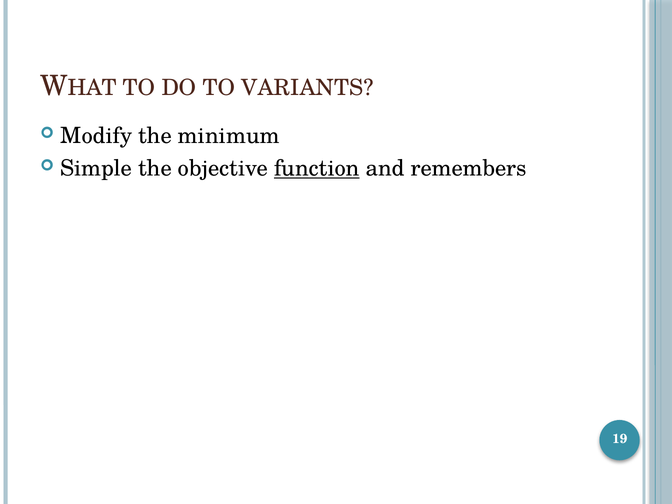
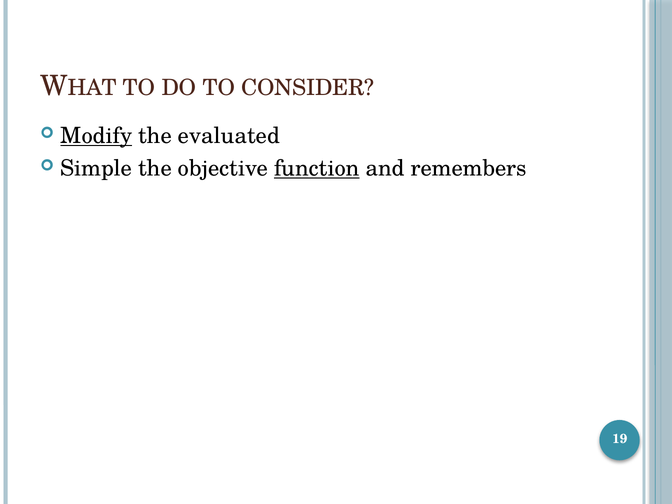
VARIANTS: VARIANTS -> CONSIDER (308, 88)
Modify underline: none -> present (96, 136)
minimum: minimum -> evaluated (229, 136)
